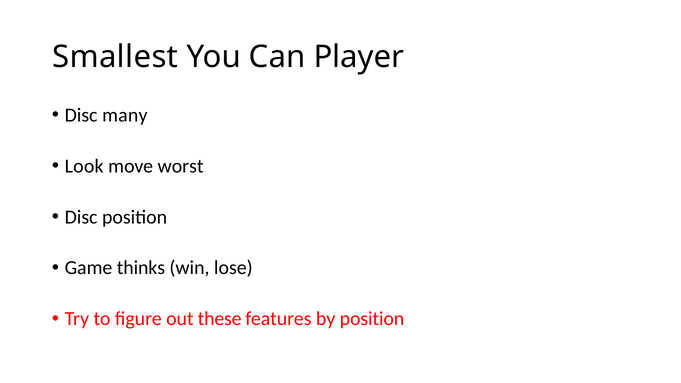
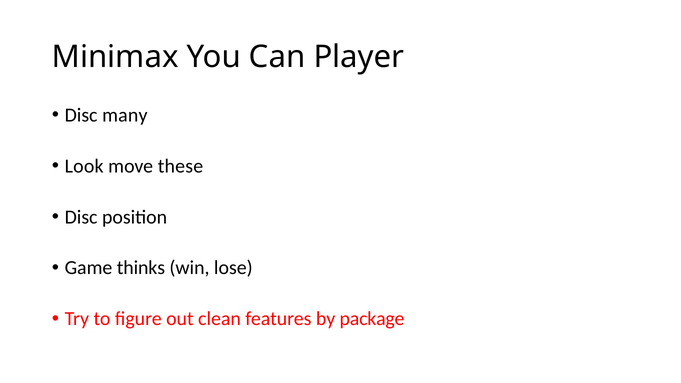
Smallest: Smallest -> Minimax (115, 57)
worst: worst -> these (180, 166)
these: these -> clean (220, 319)
by position: position -> package (372, 319)
